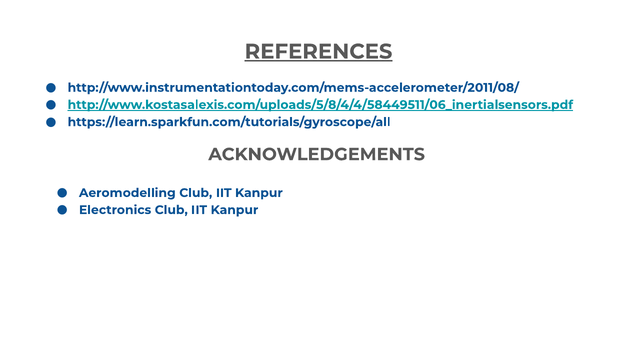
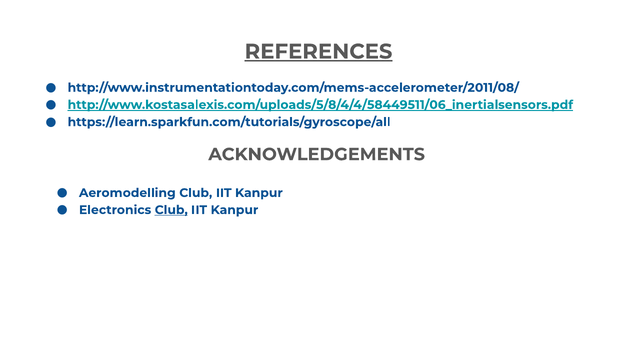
Club underline: none -> present (171, 210)
